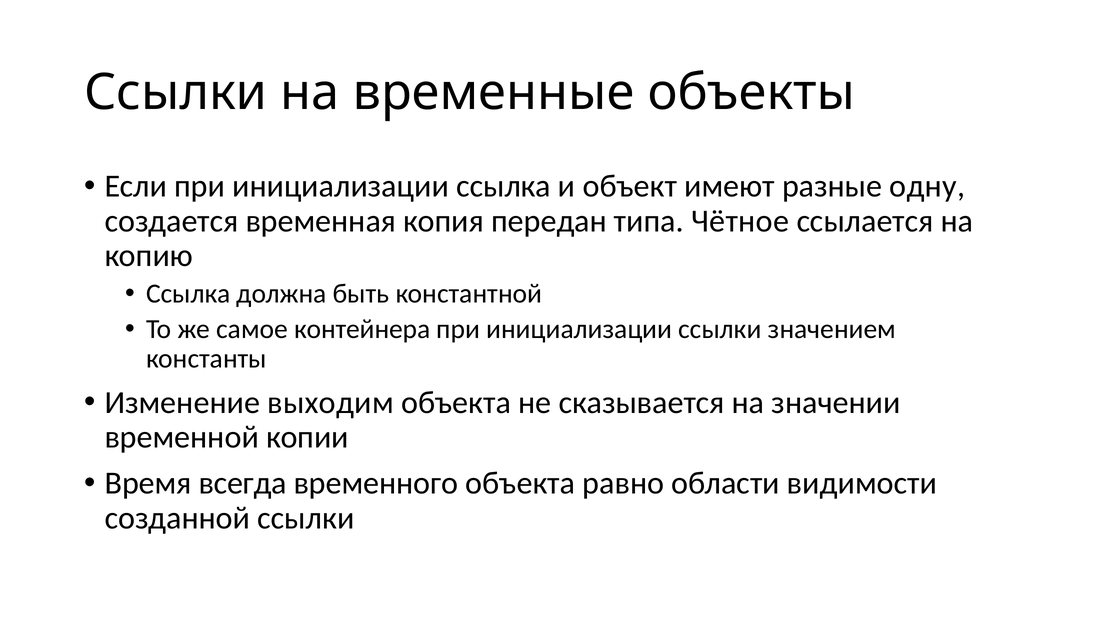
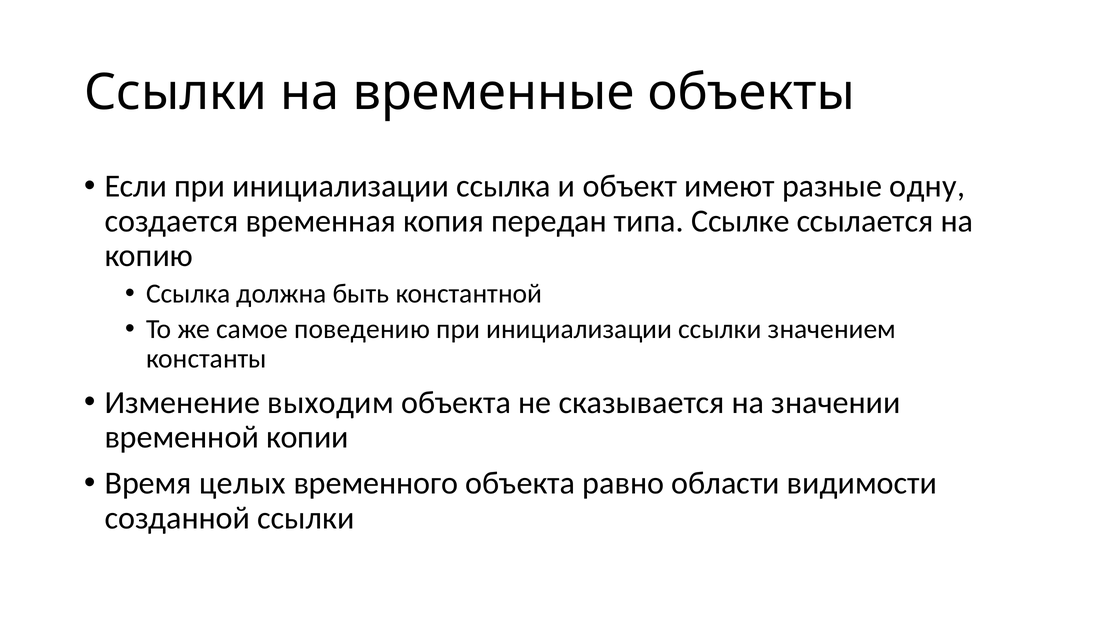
Чётное: Чётное -> Ссылке (740, 221)
контейнера: контейнера -> поведению (362, 329)
всегда: всегда -> целых (242, 483)
